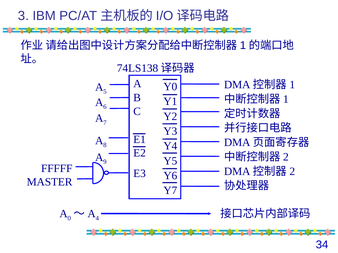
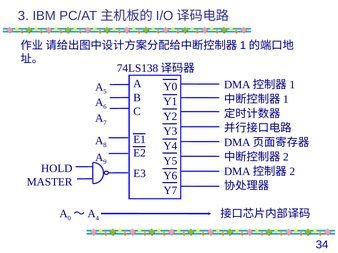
FFFFF: FFFFF -> HOLD (57, 169)
